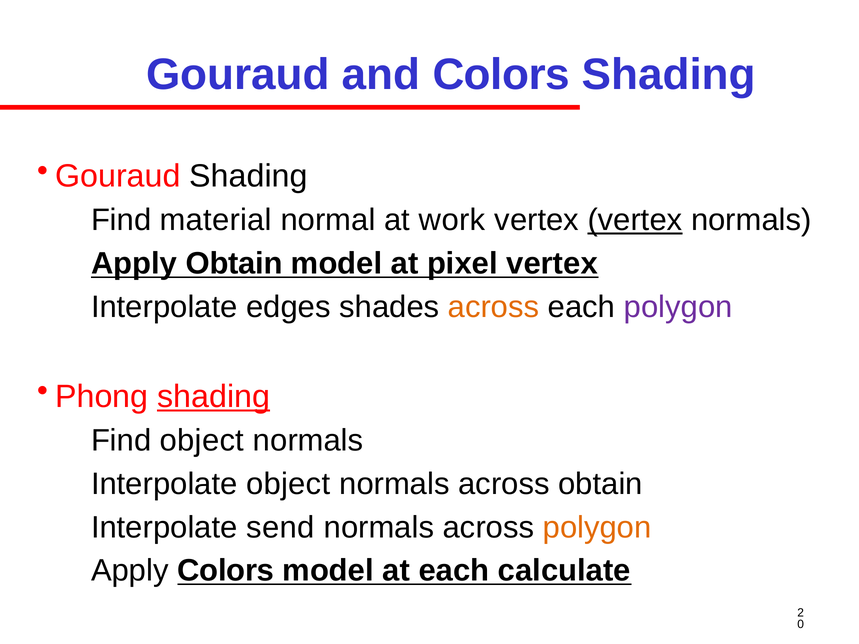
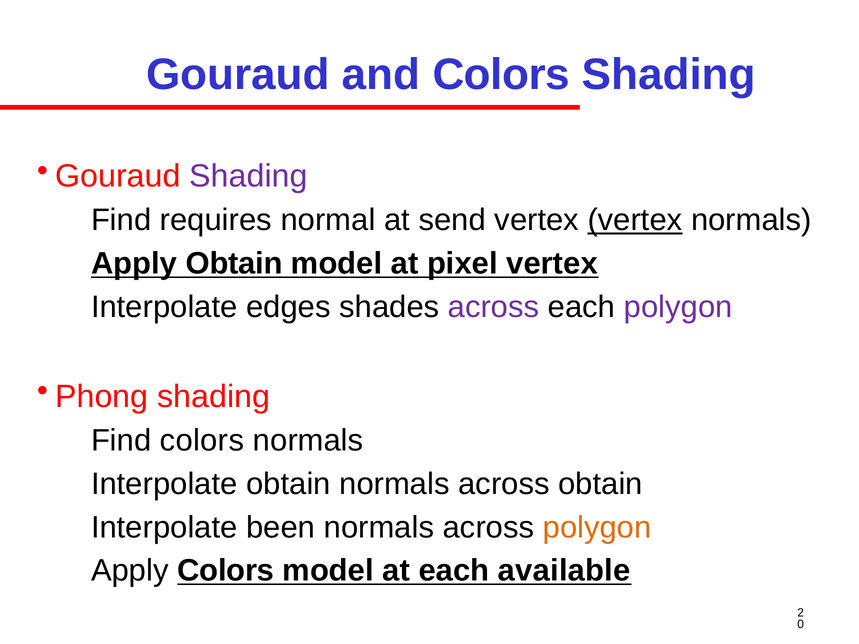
Shading colour: black -> purple (248, 176)
material: material -> requires (216, 220)
work: work -> send (452, 220)
across colour: orange -> purple (494, 307)
shading underline: present -> none (214, 397)
object: object -> colors (202, 441)
object: object -> obtain (288, 484)
send: send -> been (281, 528)
calculate: calculate -> available (564, 571)
